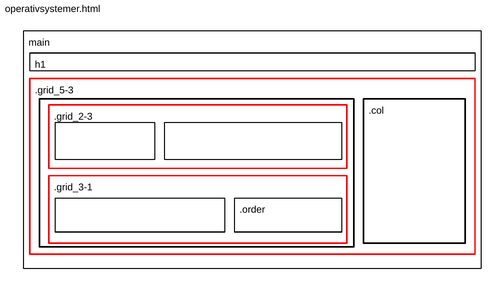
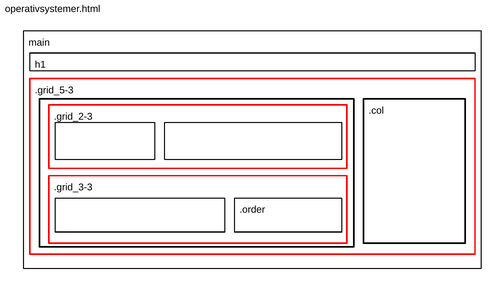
.grid_3-1: .grid_3-1 -> .grid_3-3 (73, 187)
